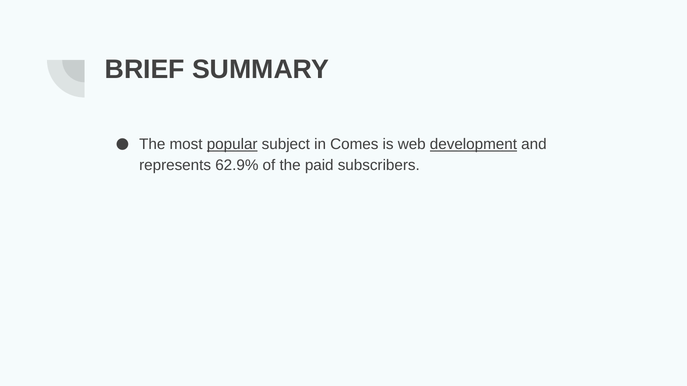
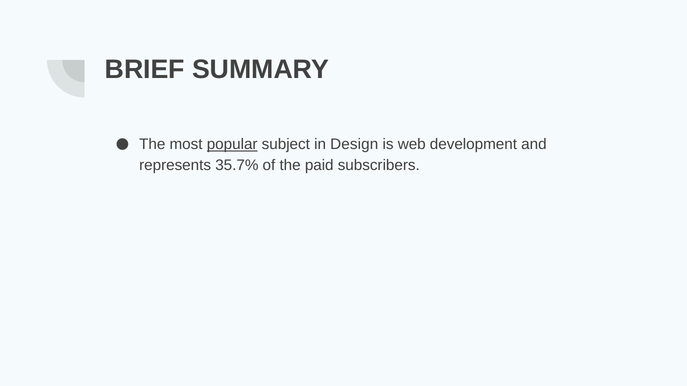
Comes: Comes -> Design (354, 145)
development underline: present -> none (473, 145)
62.9%: 62.9% -> 35.7% (237, 166)
